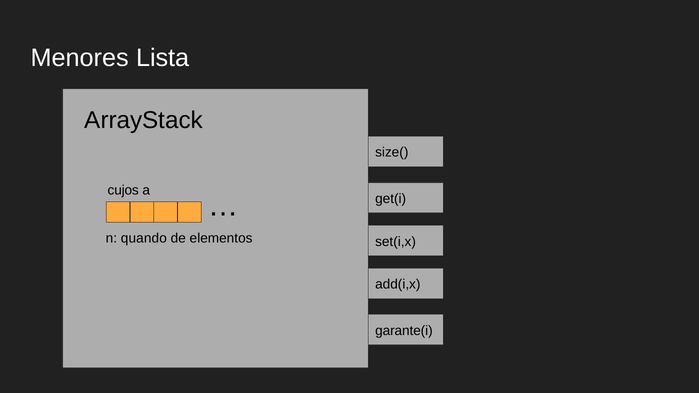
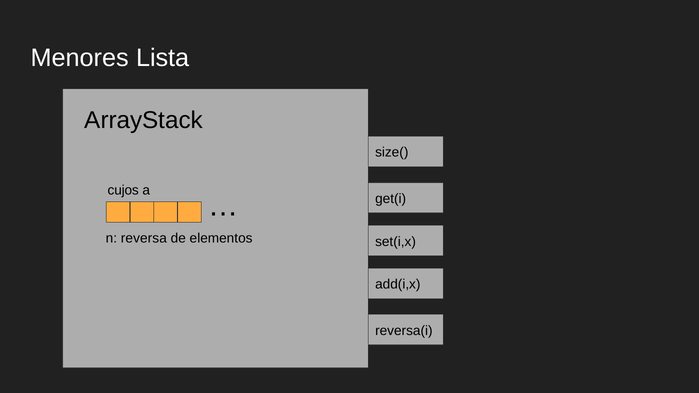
quando: quando -> reversa (144, 239)
garante(i: garante(i -> reversa(i (404, 331)
